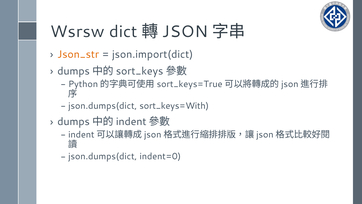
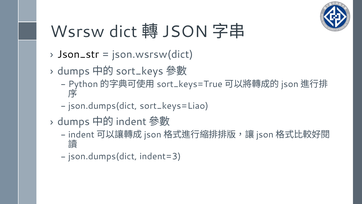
Json_str colour: orange -> black (78, 54)
json.import(dict: json.import(dict -> json.wsrsw(dict (153, 54)
sort_keys=With: sort_keys=With -> sort_keys=Liao (174, 106)
indent=0: indent=0 -> indent=3 (160, 156)
